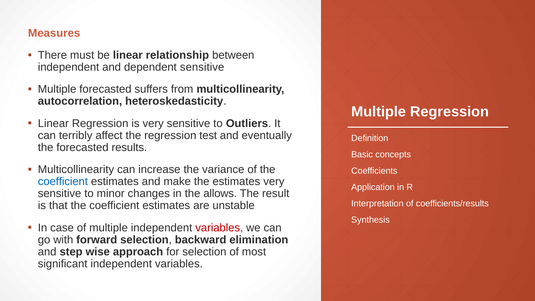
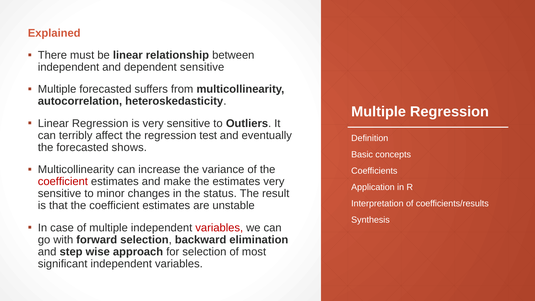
Measures: Measures -> Explained (54, 33)
results: results -> shows (129, 147)
coefficient colour: blue -> red (63, 182)
allows: allows -> status (220, 194)
